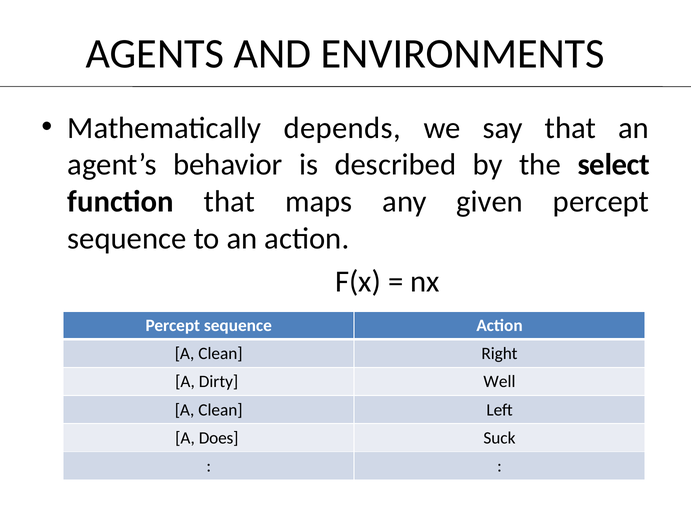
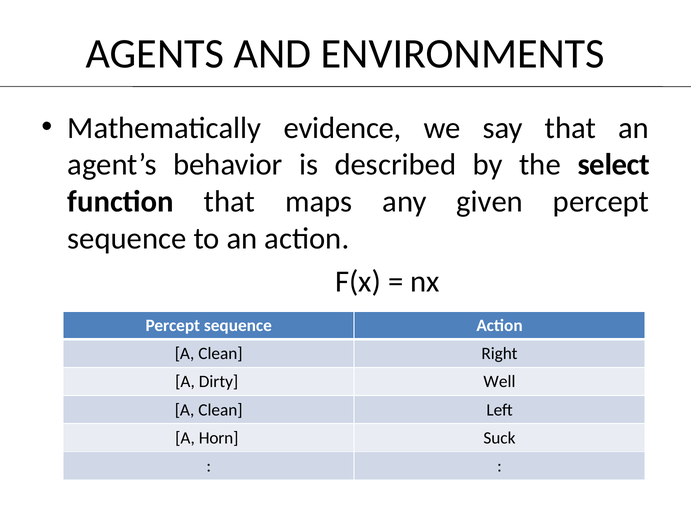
depends: depends -> evidence (343, 128)
Does: Does -> Horn (219, 437)
